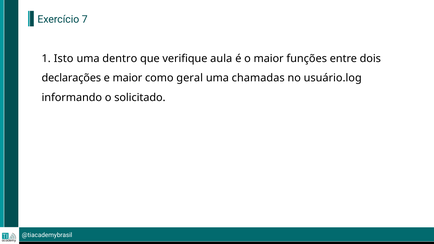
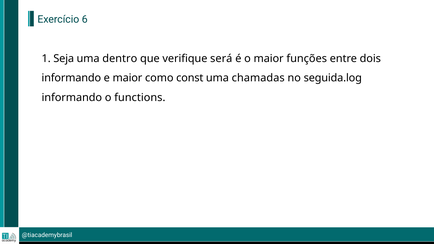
7: 7 -> 6 (85, 19)
Isto: Isto -> Seja (64, 58)
aula: aula -> será (221, 58)
declarações: declarações -> informando (71, 78)
geral: geral -> const (190, 78)
usuário.log: usuário.log -> seguida.log (333, 78)
solicitado: solicitado -> functions (140, 98)
